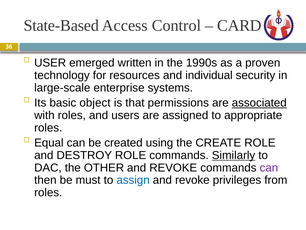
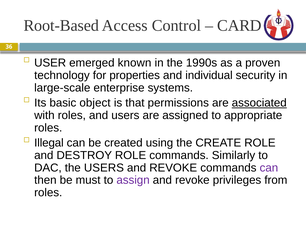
State-Based: State-Based -> Root-Based (61, 25)
written: written -> known (135, 63)
resources: resources -> properties (135, 75)
Equal: Equal -> Illegal (49, 143)
Similarly underline: present -> none (234, 155)
the OTHER: OTHER -> USERS (104, 167)
assign colour: blue -> purple (133, 180)
